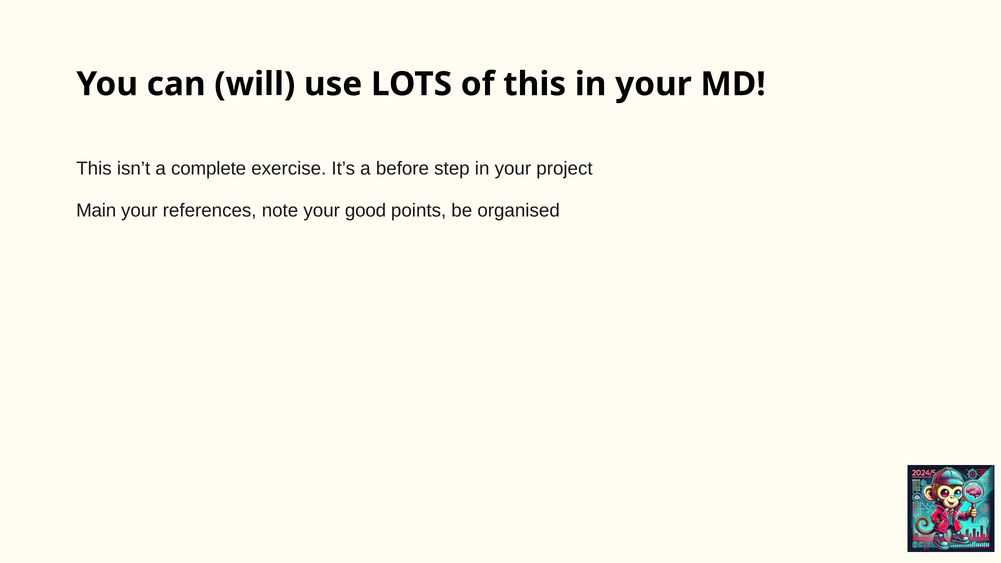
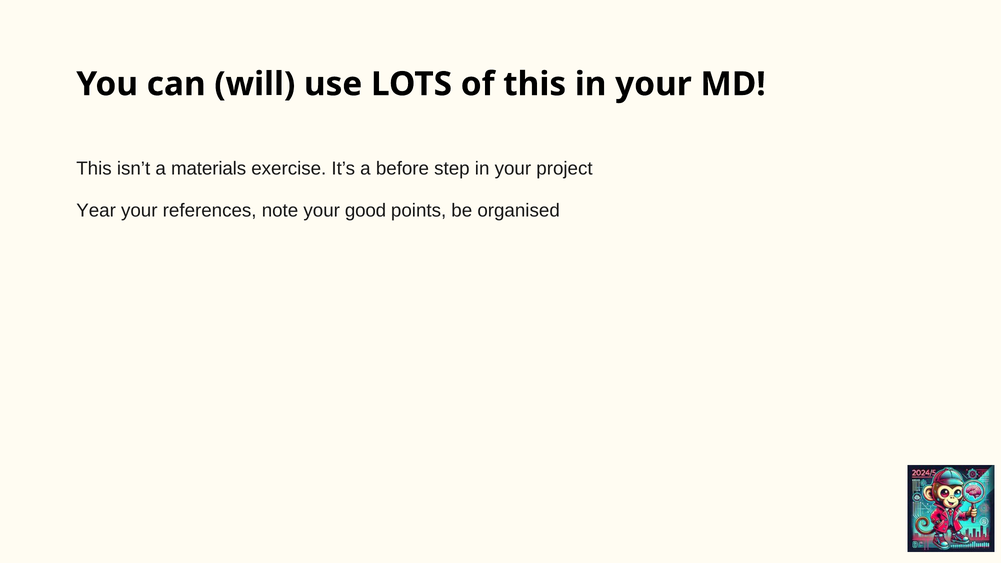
complete: complete -> materials (209, 169)
Main: Main -> Year (96, 210)
